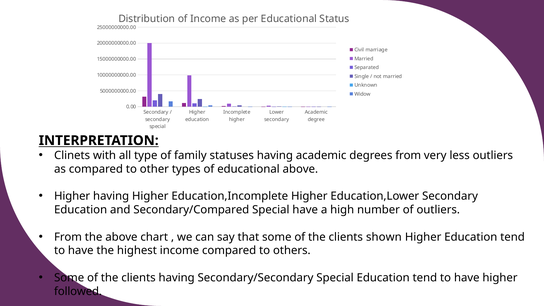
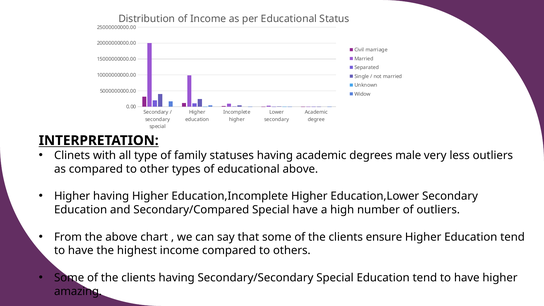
degrees from: from -> male (408, 155)
shown: shown -> ensure (384, 237)
followed: followed -> amazing (78, 291)
